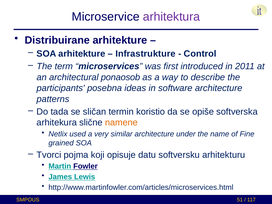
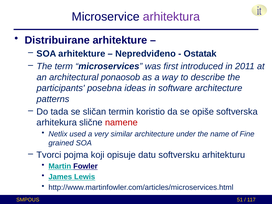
Infrastrukture: Infrastrukture -> Nepredviđeno (146, 54)
Control: Control -> Ostatak (200, 54)
namene colour: orange -> red (121, 123)
